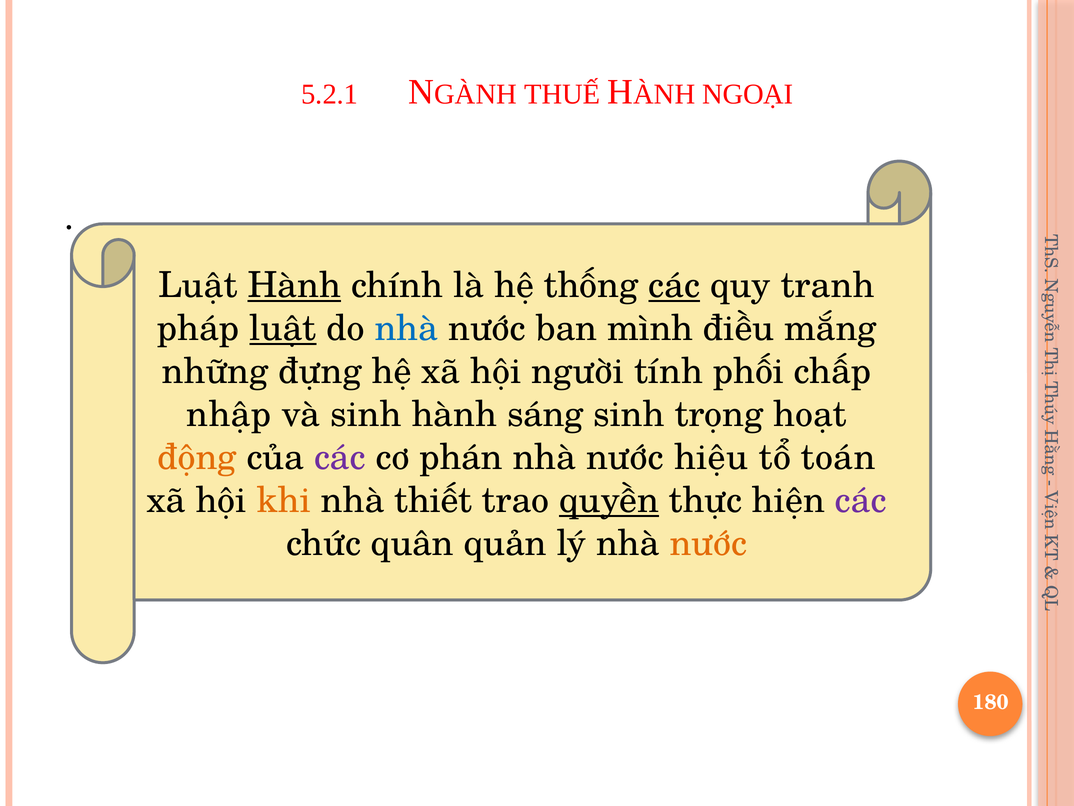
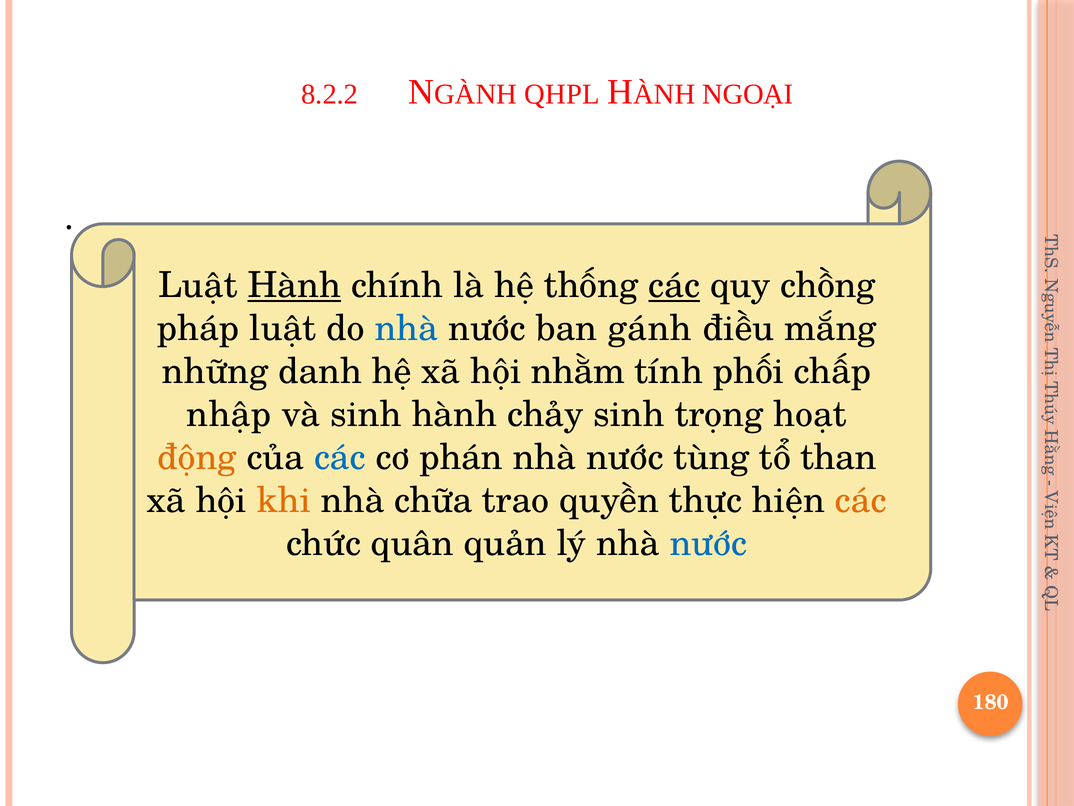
5.2.1: 5.2.1 -> 8.2.2 (330, 94)
THUẾ: THUẾ -> QHPL (562, 94)
tranh: tranh -> chồng (828, 285)
luật underline: present -> none (283, 328)
mình: mình -> gánh (650, 328)
đựng: đựng -> danh (320, 371)
người: người -> nhằm (578, 371)
sáng: sáng -> chảy (545, 414)
các colour: purple -> blue (340, 457)
hiệu: hiệu -> tùng (711, 457)
toán: toán -> than (839, 457)
thiết: thiết -> chữa (433, 500)
quyền underline: present -> none (609, 500)
các colour: purple -> orange (861, 500)
nước colour: orange -> blue (708, 543)
